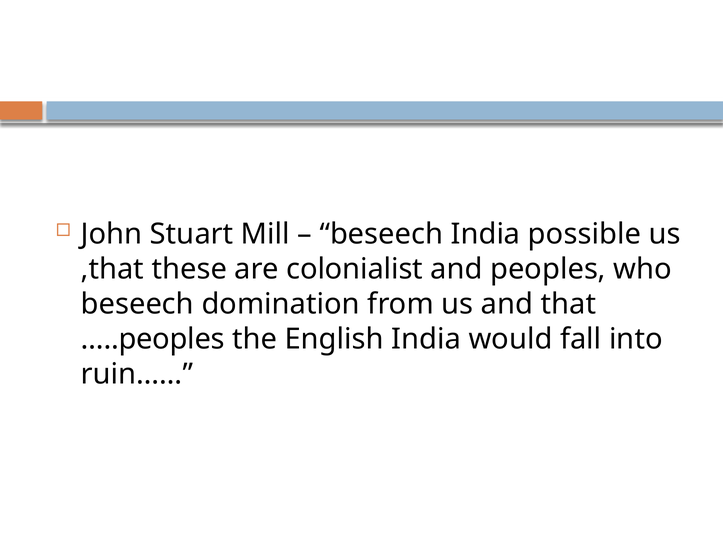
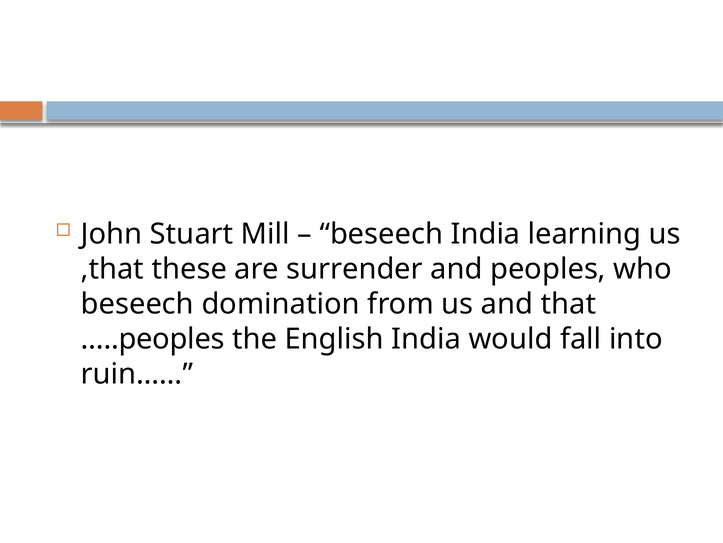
possible: possible -> learning (585, 234)
colonialist: colonialist -> surrender (355, 269)
